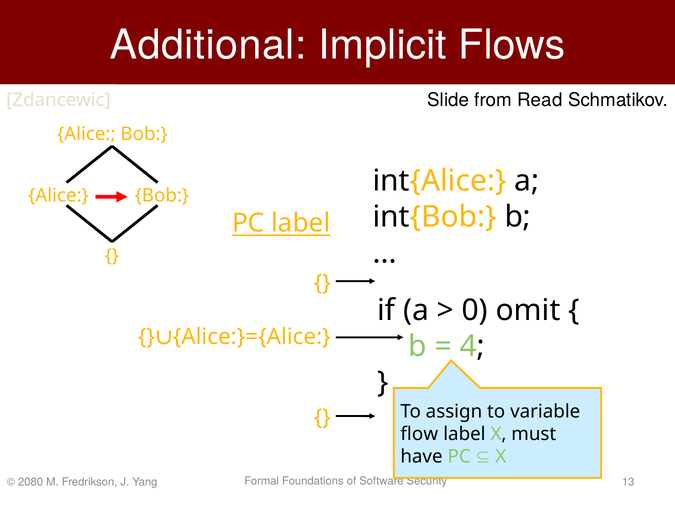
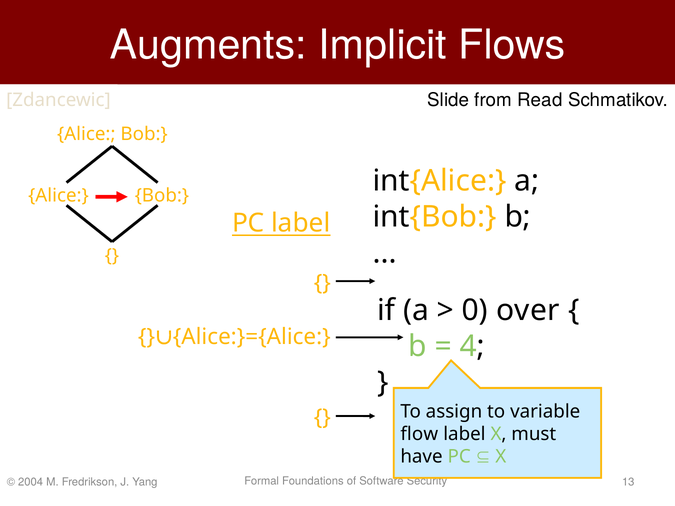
Additional: Additional -> Augments (208, 45)
omit: omit -> over (528, 310)
2080: 2080 -> 2004 (31, 482)
